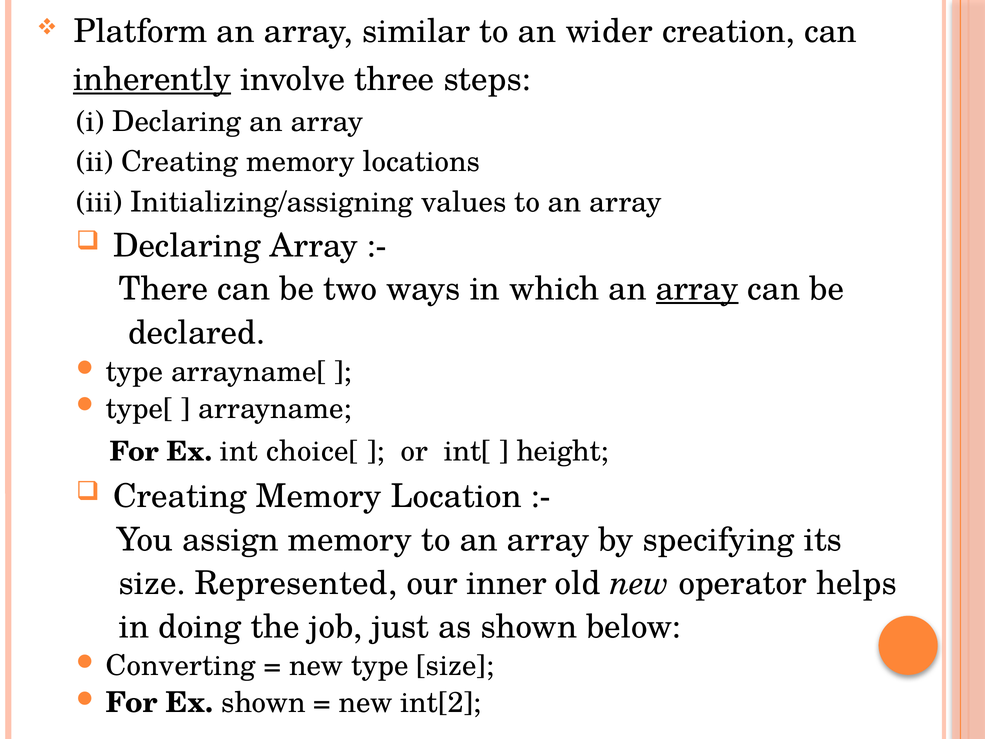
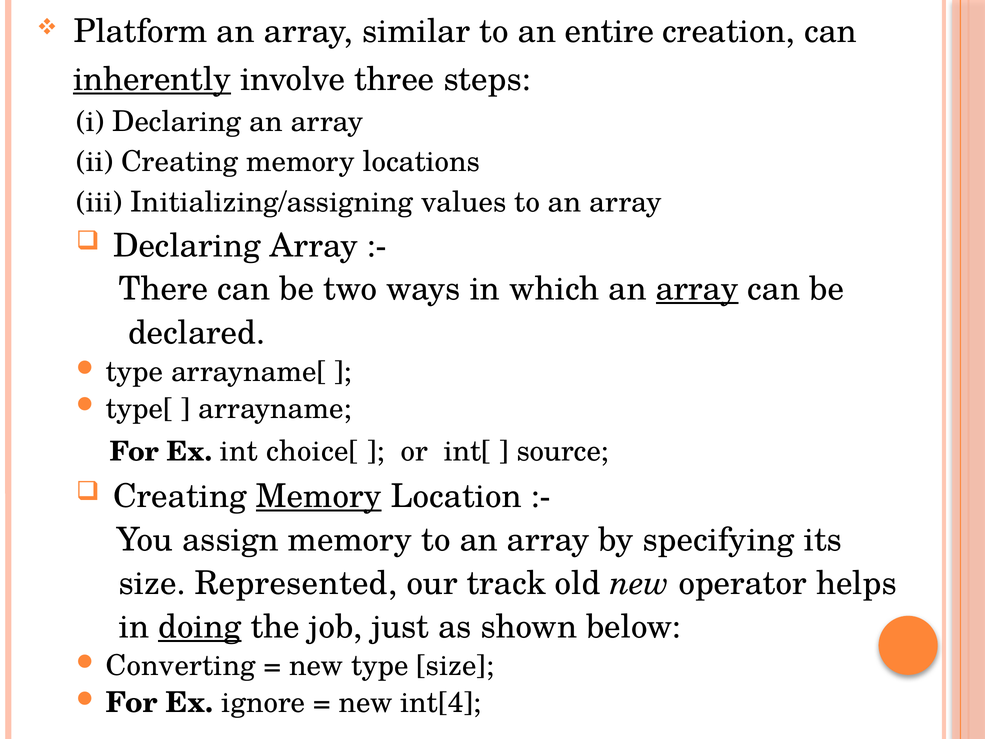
wider: wider -> entire (609, 32)
height: height -> source (563, 451)
Memory underline: none -> present (319, 496)
inner: inner -> track (506, 583)
doing underline: none -> present (200, 627)
Ex shown: shown -> ignore (263, 703)
int[2: int[2 -> int[4 (441, 703)
